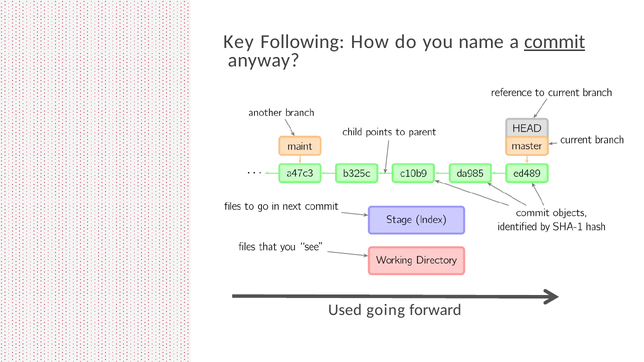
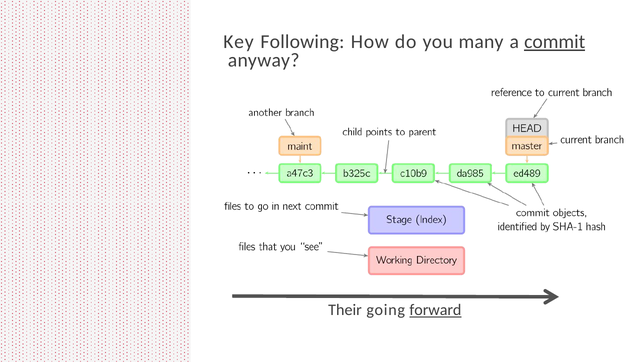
name: name -> many (481, 42)
Used: Used -> Their (345, 310)
forward underline: none -> present (435, 310)
